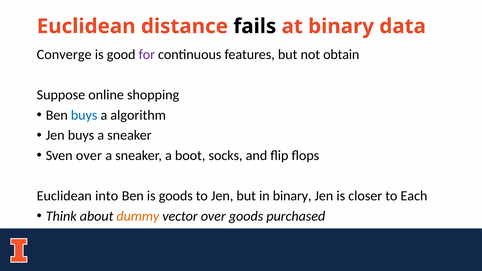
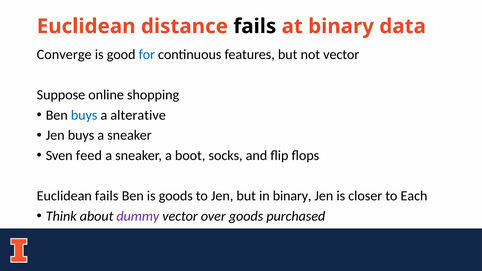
for colour: purple -> blue (147, 55)
not obtain: obtain -> vector (341, 55)
algorithm: algorithm -> alterative (138, 115)
Sven over: over -> feed (89, 156)
Euclidean into: into -> fails (107, 196)
dummy colour: orange -> purple (138, 216)
